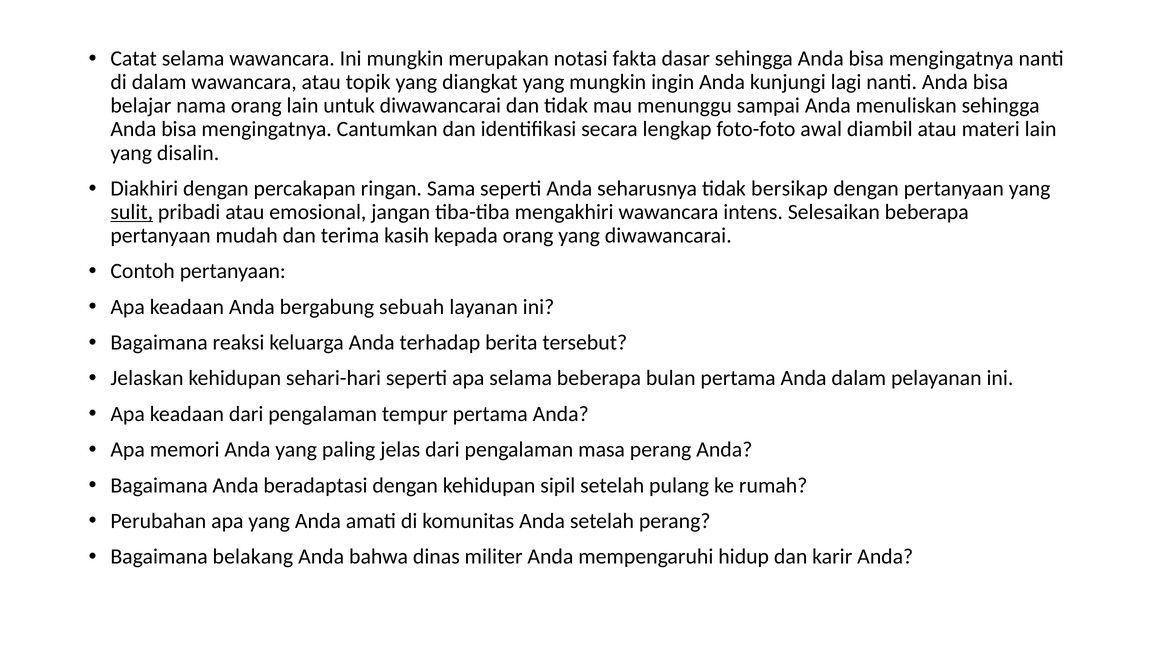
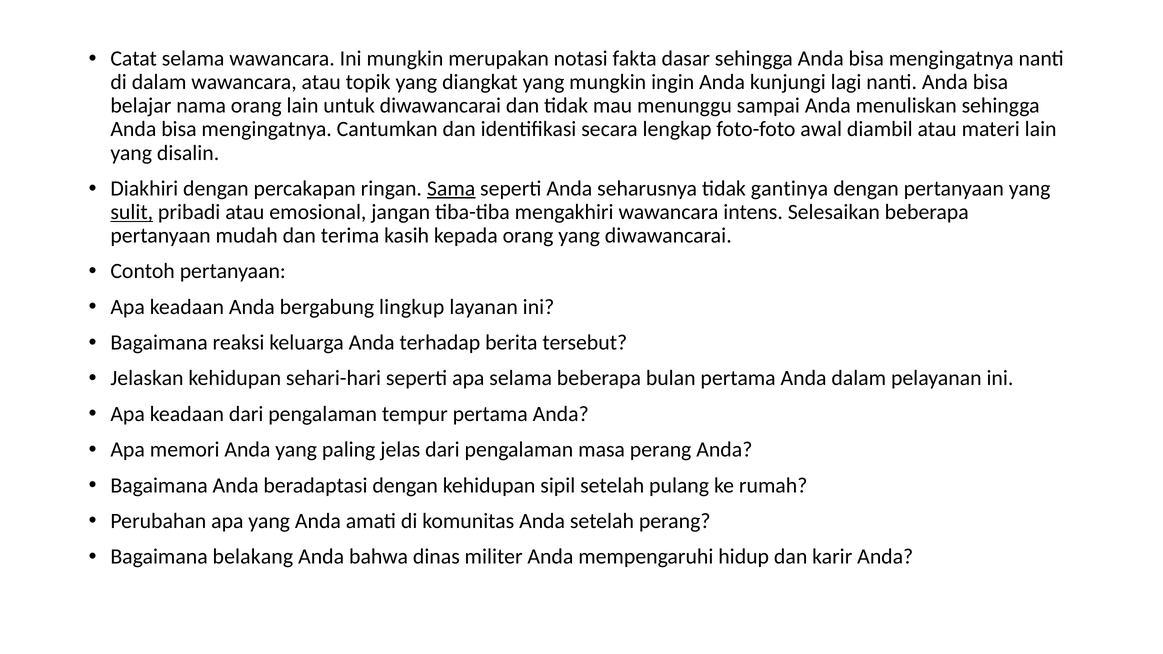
Sama underline: none -> present (451, 189)
bersikap: bersikap -> gantinya (789, 189)
sebuah: sebuah -> lingkup (412, 307)
